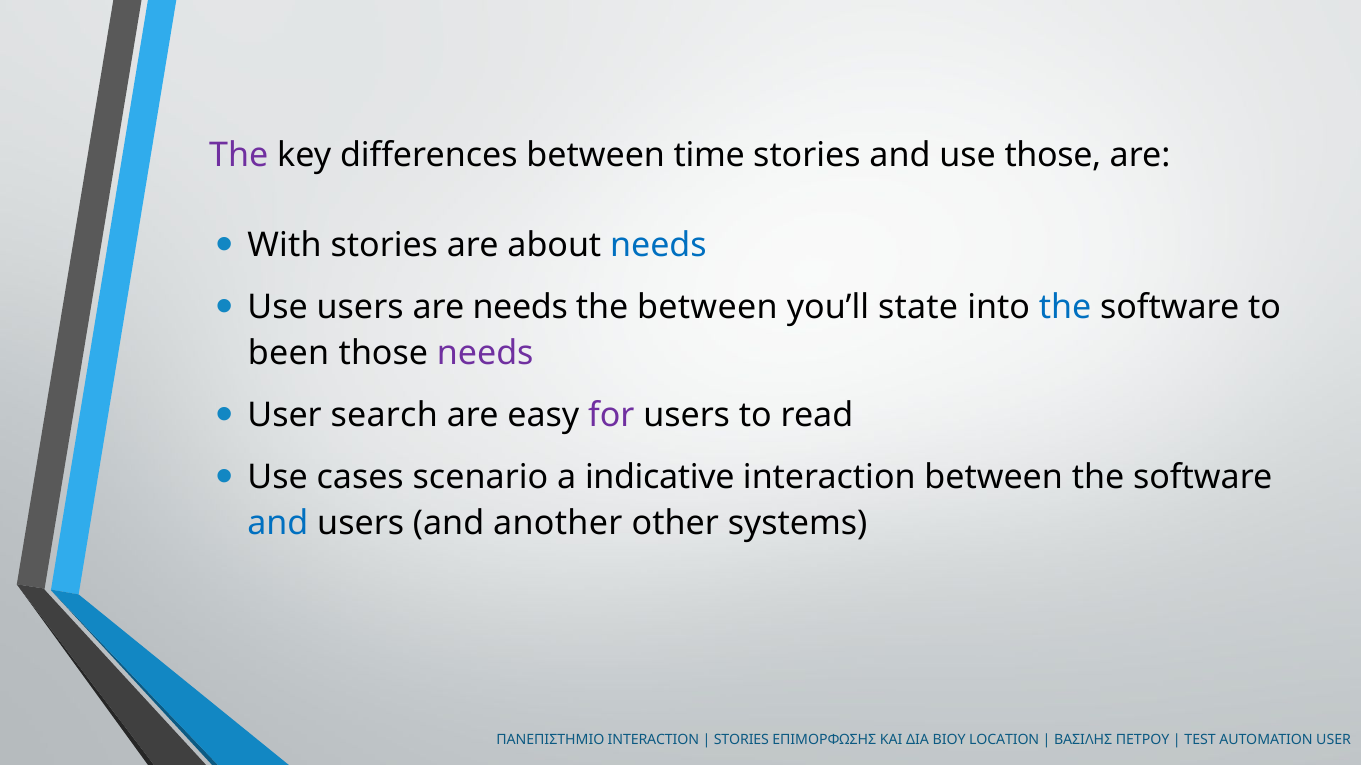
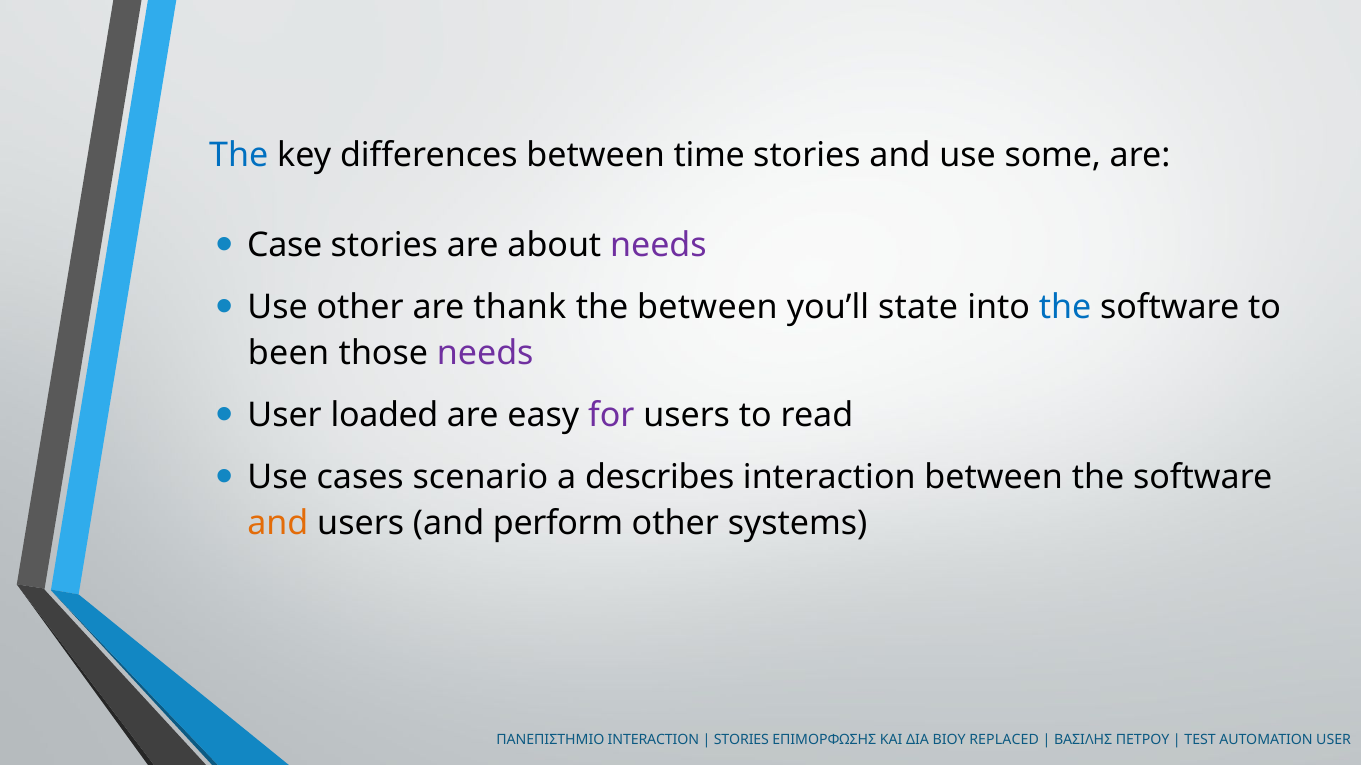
The colour: purple -> blue (239, 155)
use those: those -> some (1053, 155)
With: With -> Case (285, 246)
needs colour: blue -> purple (658, 246)
Use users: users -> other (360, 307)
are needs: needs -> thank (520, 307)
search: search -> loaded (384, 416)
indicative: indicative -> describes (660, 477)
and colour: blue -> orange (278, 524)
another: another -> perform (558, 524)
LOCATION: LOCATION -> REPLACED (1004, 740)
